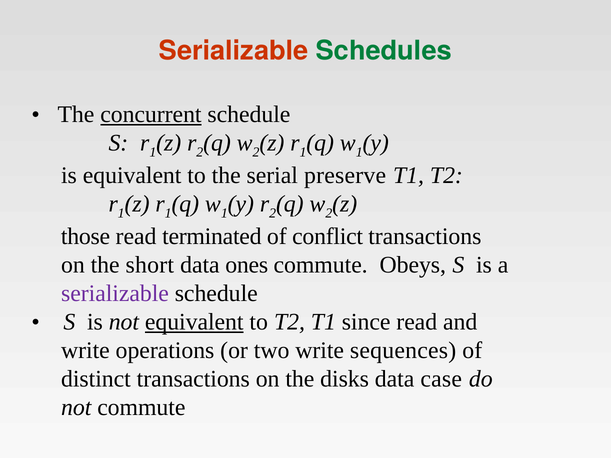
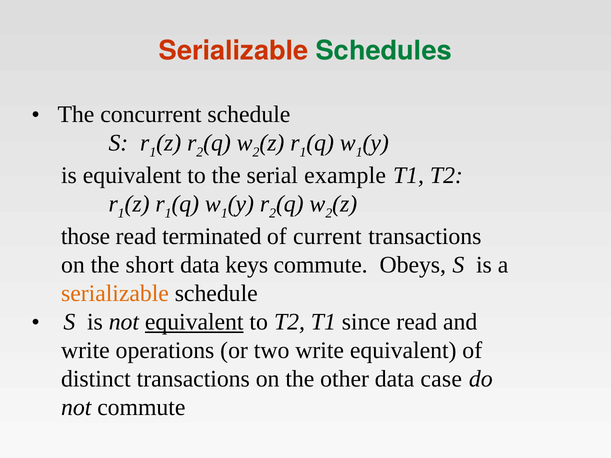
concurrent underline: present -> none (151, 115)
preserve: preserve -> example (345, 176)
conflict: conflict -> current (327, 237)
ones: ones -> keys (247, 265)
serializable colour: purple -> orange (115, 294)
write sequences: sequences -> equivalent (403, 351)
disks: disks -> other (345, 379)
